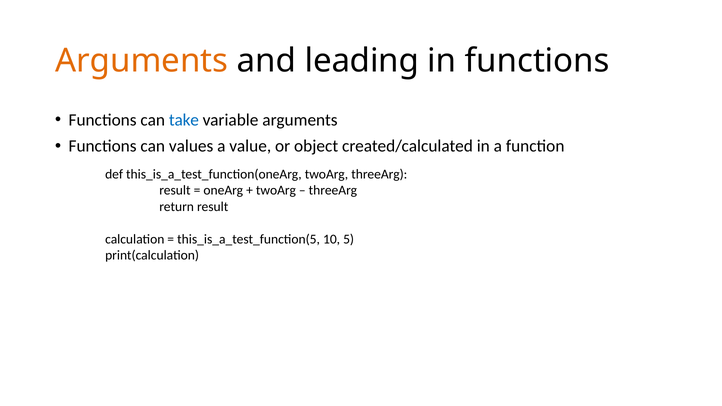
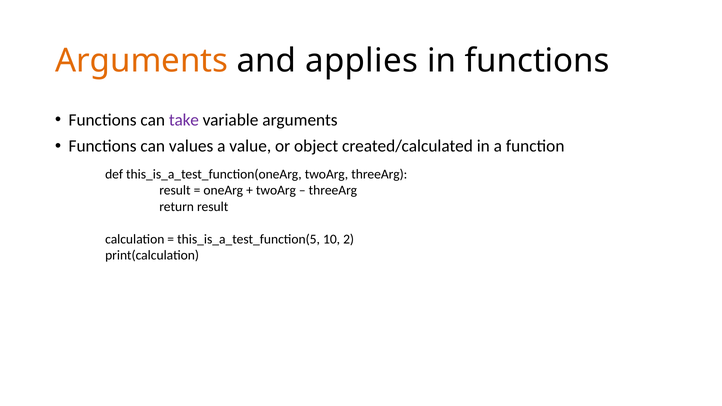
leading: leading -> applies (362, 61)
take colour: blue -> purple (184, 120)
5: 5 -> 2 (349, 239)
